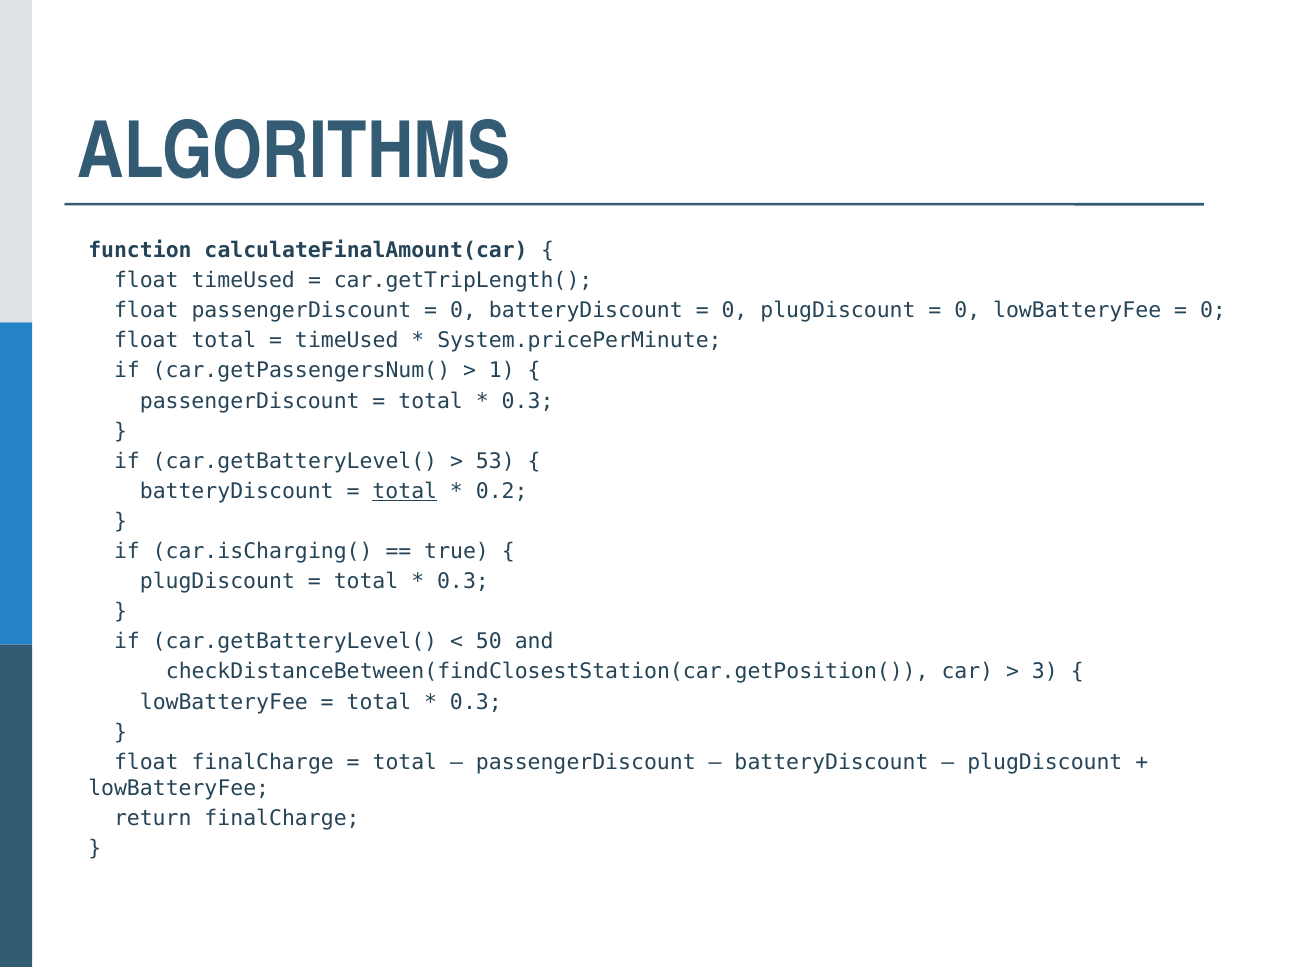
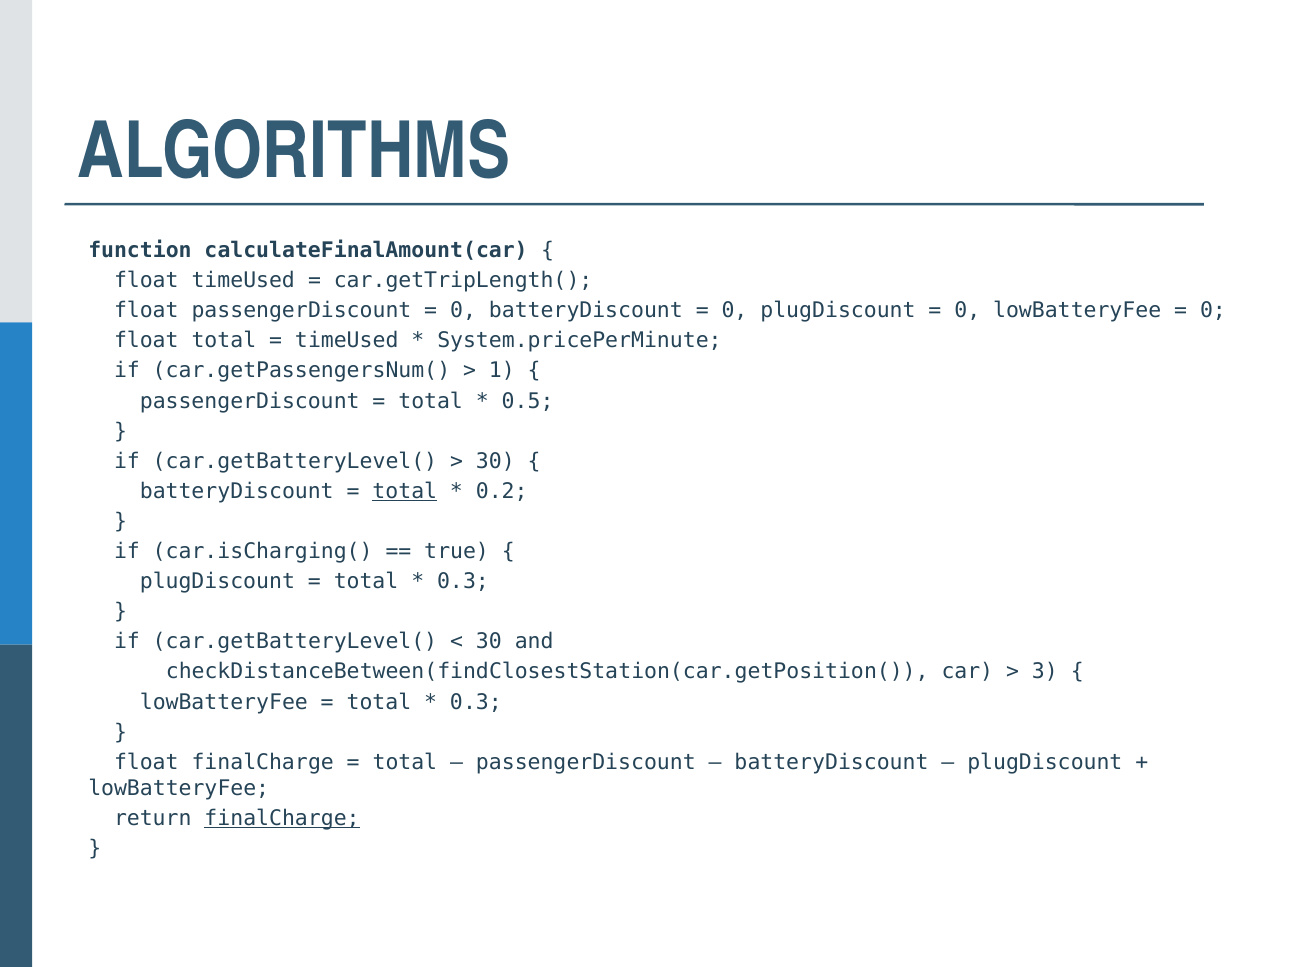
0.3: 0.3 -> 0.5 (528, 401)
53: 53 -> 30 (495, 461)
50: 50 -> 30 (489, 642)
finalCharge underline: none -> present (282, 819)
